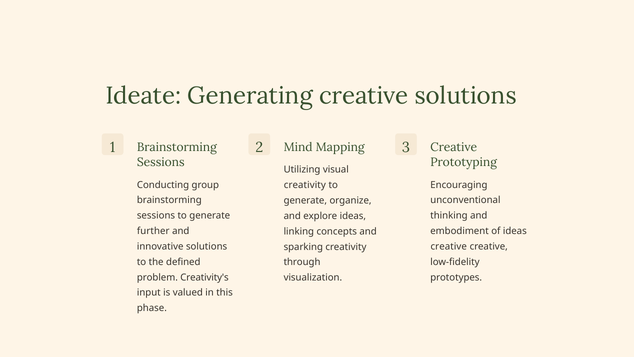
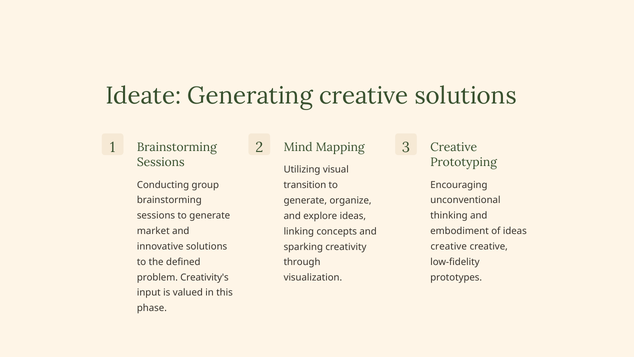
creativity: creativity -> transition (305, 185)
further: further -> market (153, 231)
